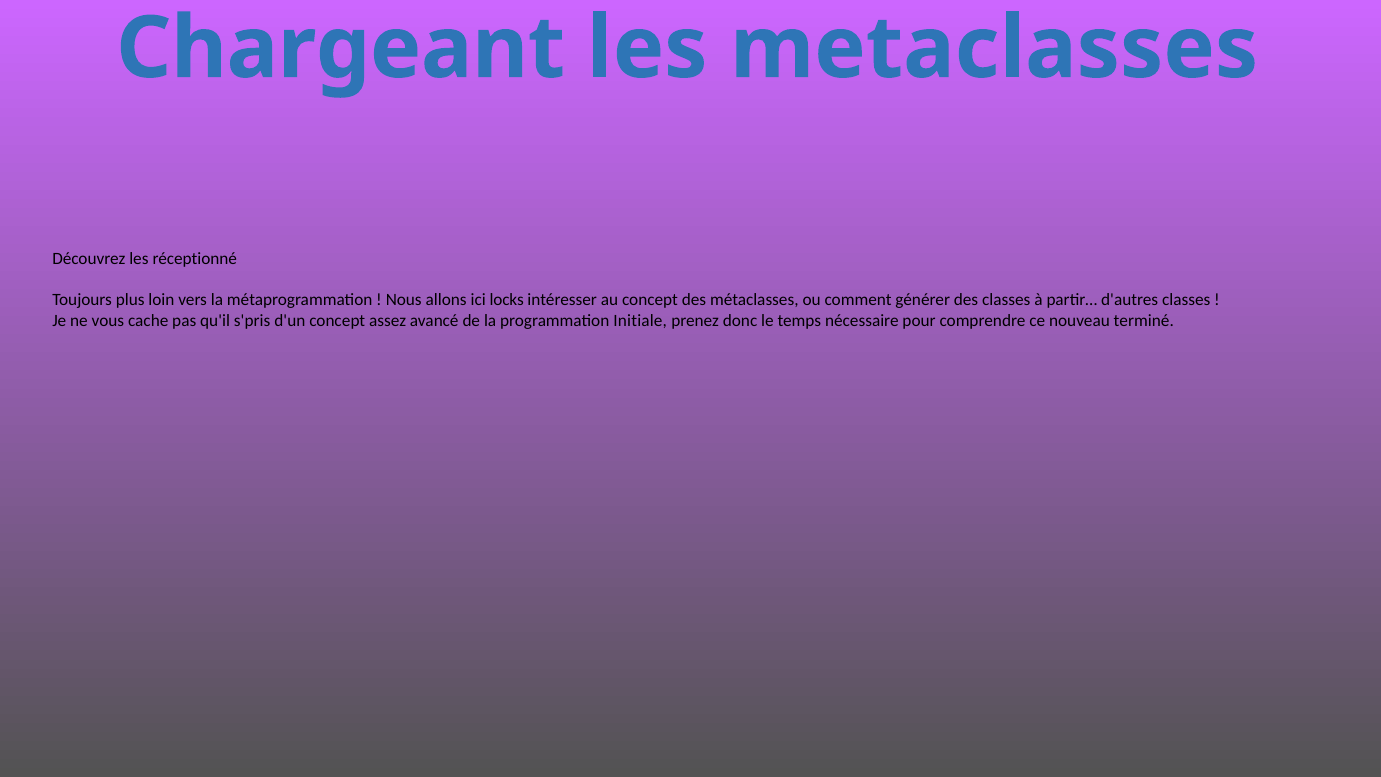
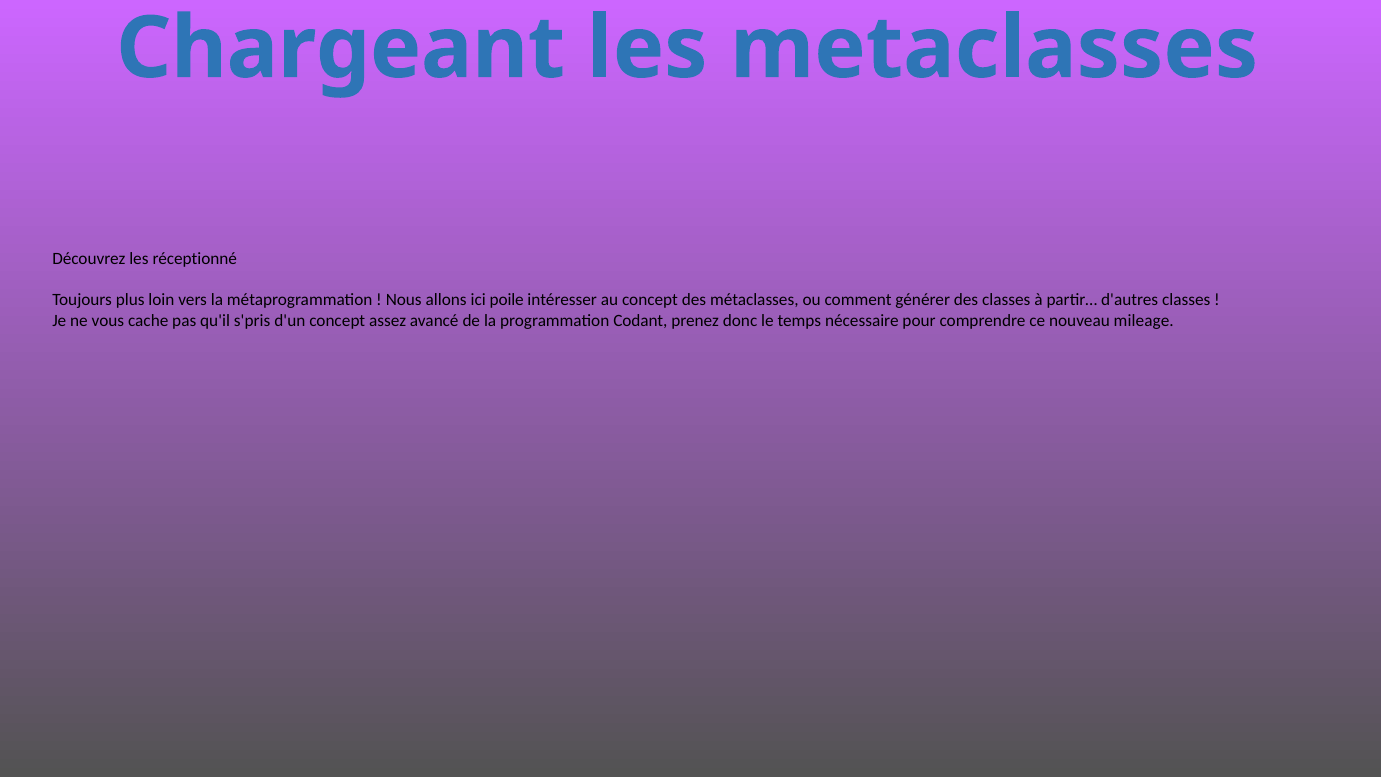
locks: locks -> poile (507, 300)
Initiale: Initiale -> Codant (640, 320)
terminé: terminé -> mileage (1144, 320)
